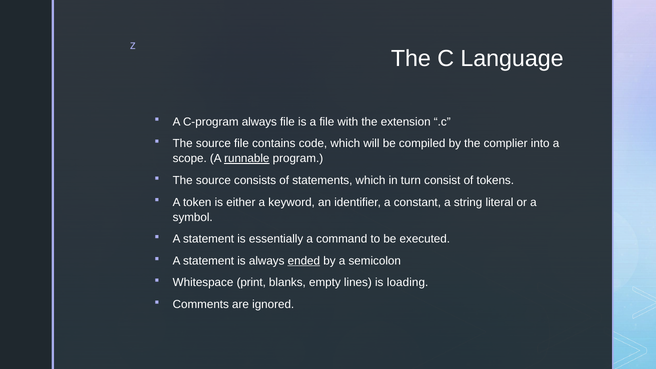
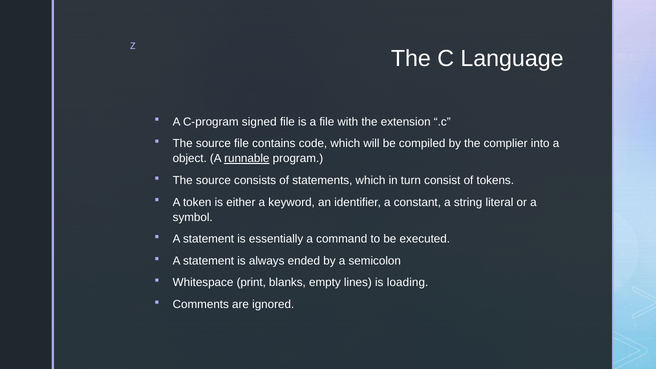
C-program always: always -> signed (259, 122)
scope: scope -> object (190, 159)
ended underline: present -> none (304, 261)
